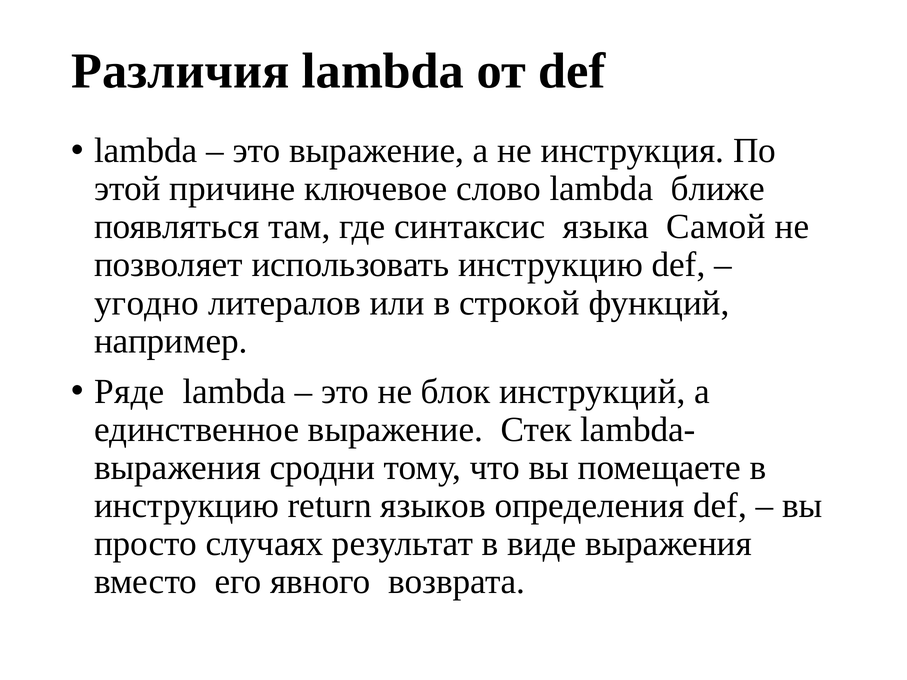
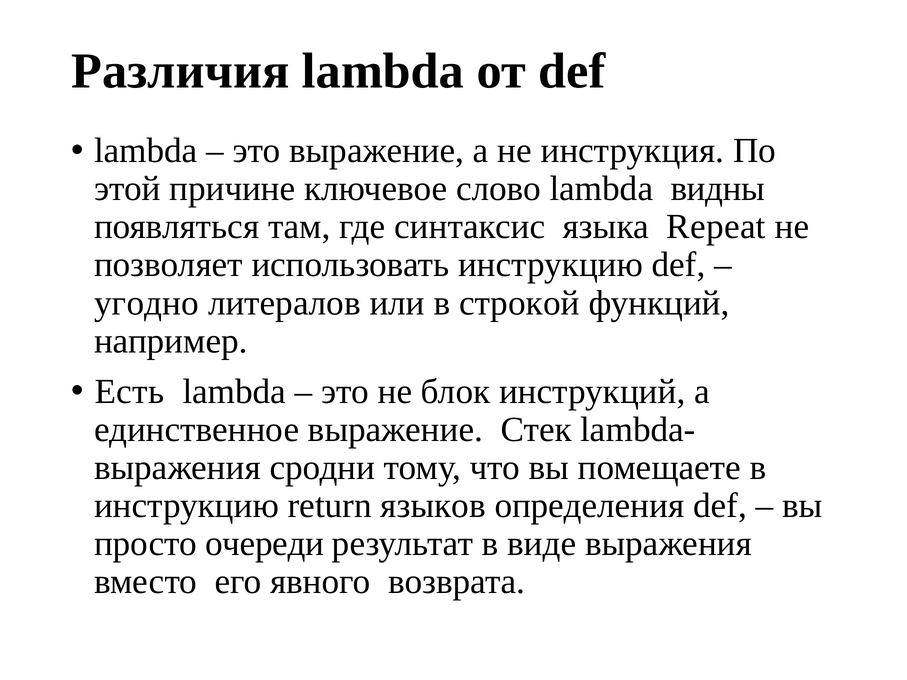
ближе: ближе -> видны (718, 189)
Самой: Самой -> Repeat (716, 227)
Ряде: Ряде -> Есть (129, 392)
случаях: случаях -> очереди (265, 544)
